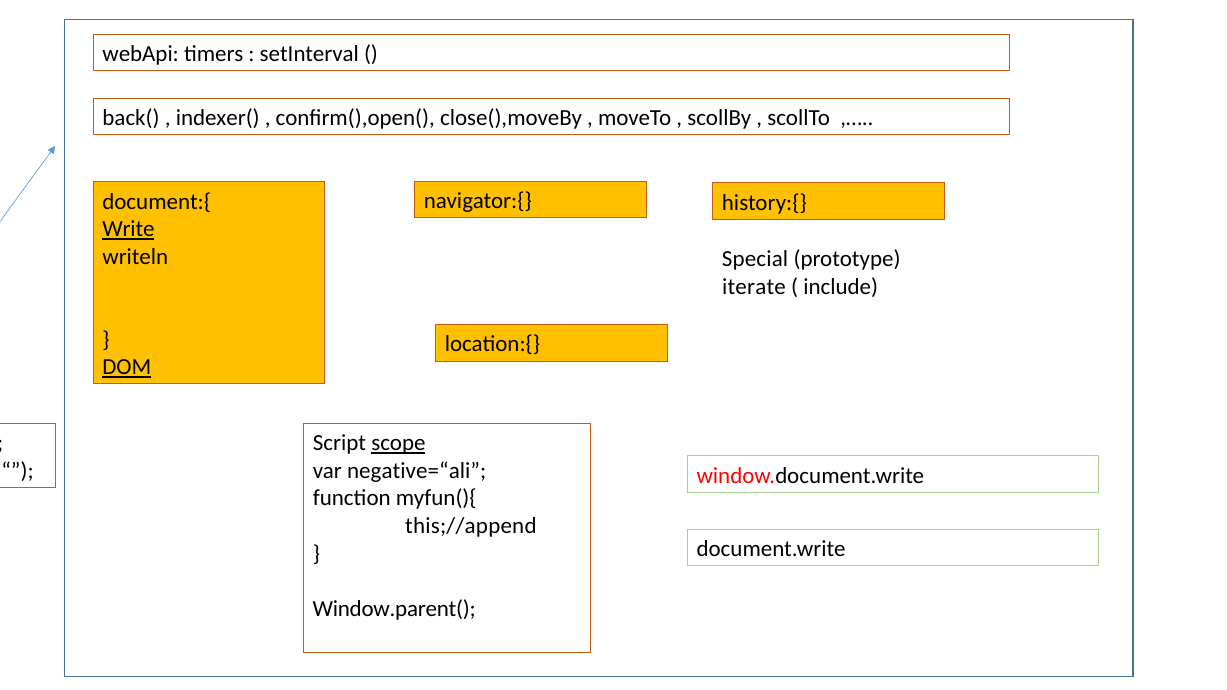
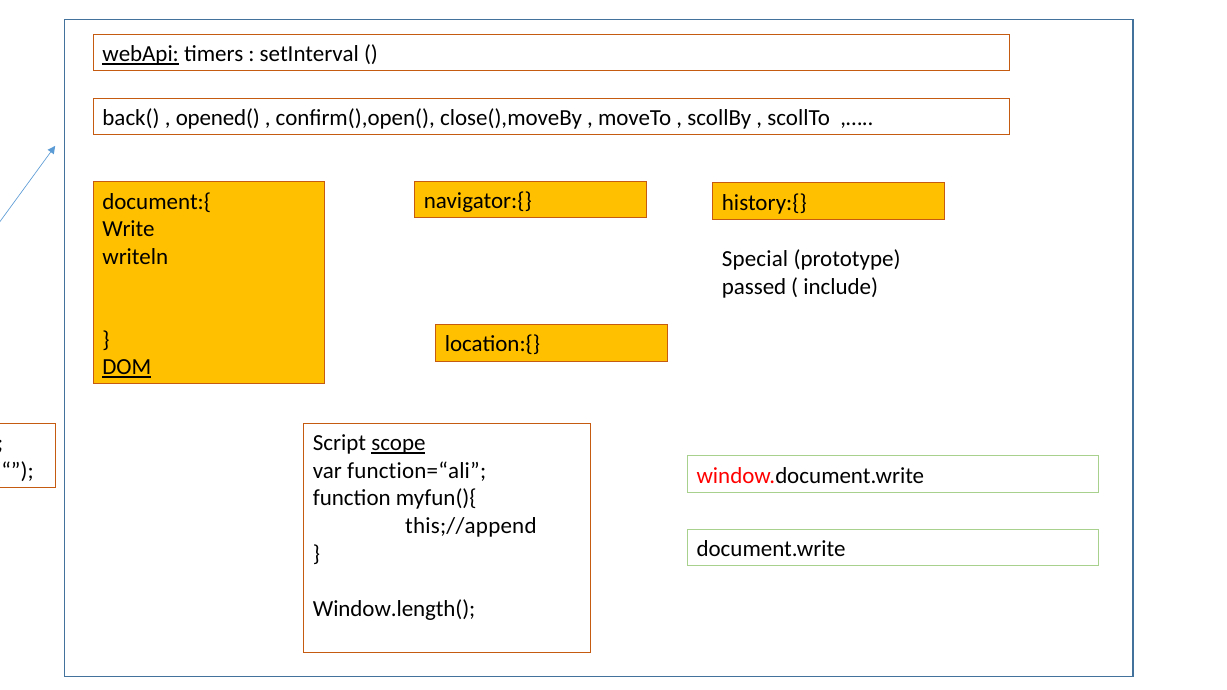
webApi underline: none -> present (141, 54)
indexer(: indexer( -> opened( (218, 118)
Write underline: present -> none (128, 229)
iterate: iterate -> passed (754, 287)
negative=“ali: negative=“ali -> function=“ali (417, 471)
Window.parent(: Window.parent( -> Window.length( (394, 609)
